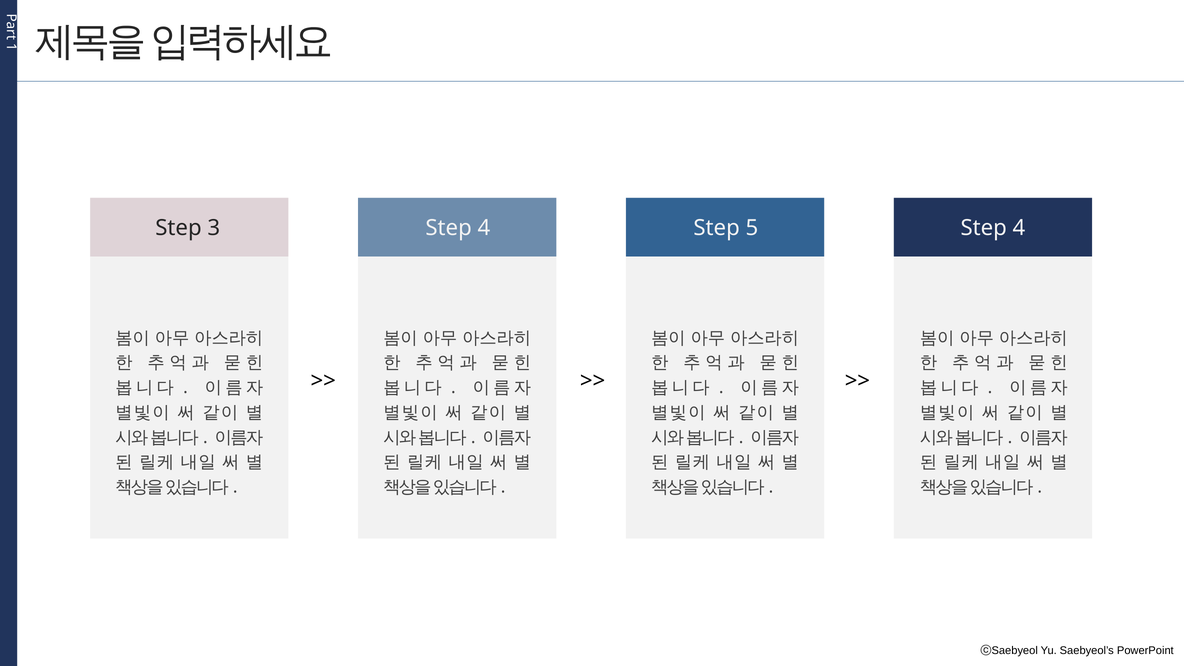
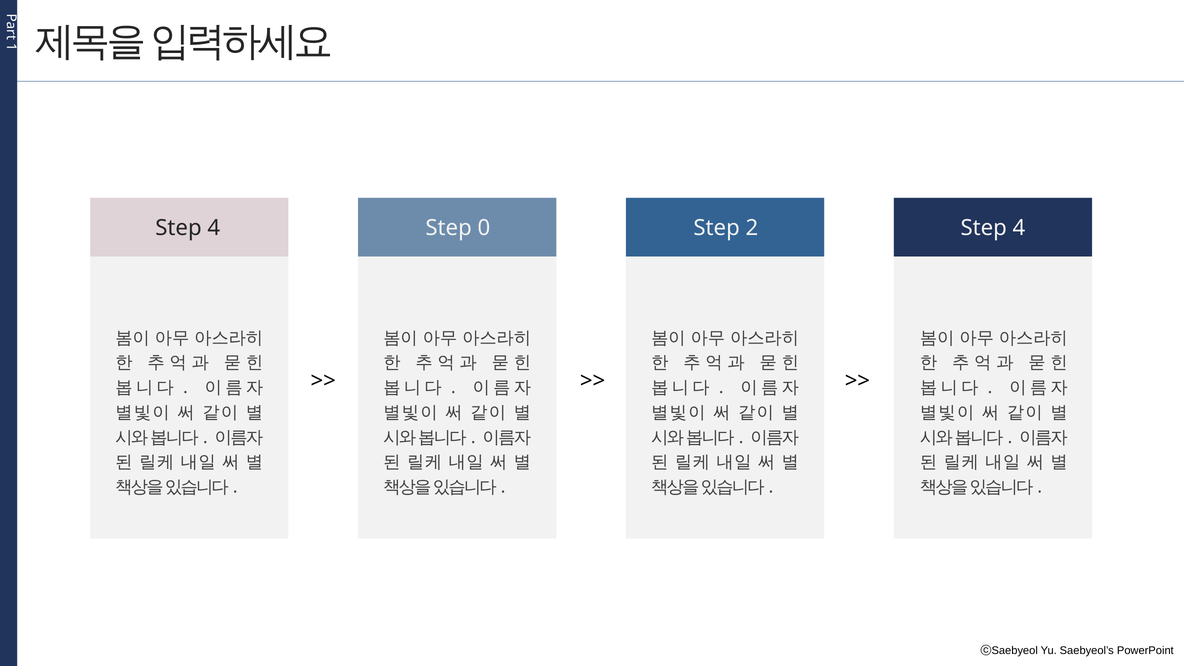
3: 3 -> 4 (214, 228)
4: 4 -> 0 (484, 228)
5: 5 -> 2 (752, 228)
